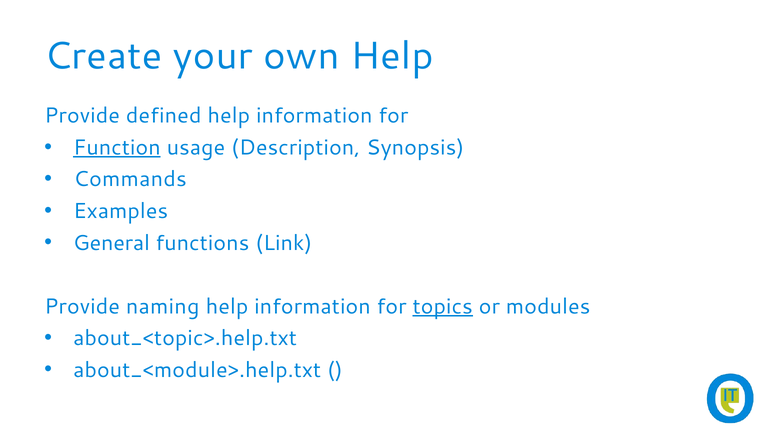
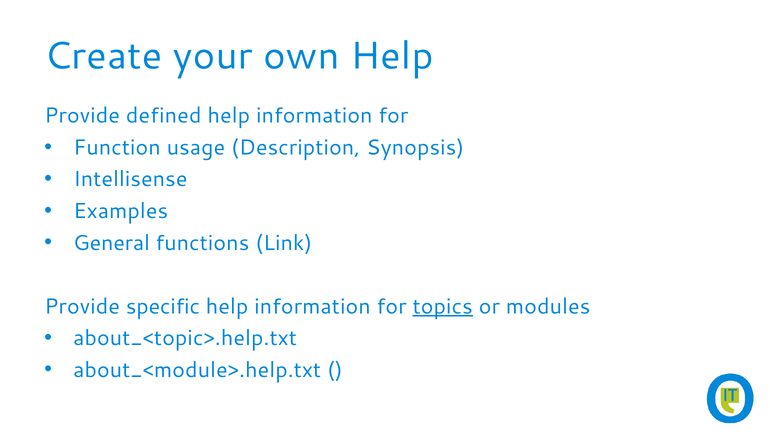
Function underline: present -> none (117, 148)
Commands: Commands -> Intellisense (130, 179)
naming: naming -> specific (163, 306)
